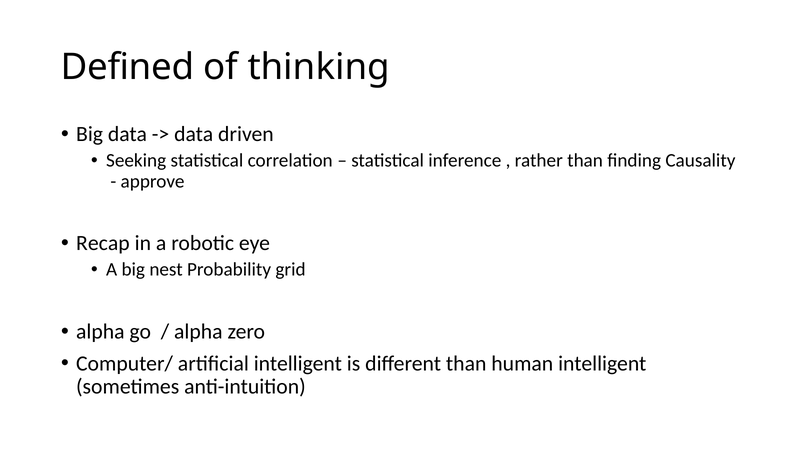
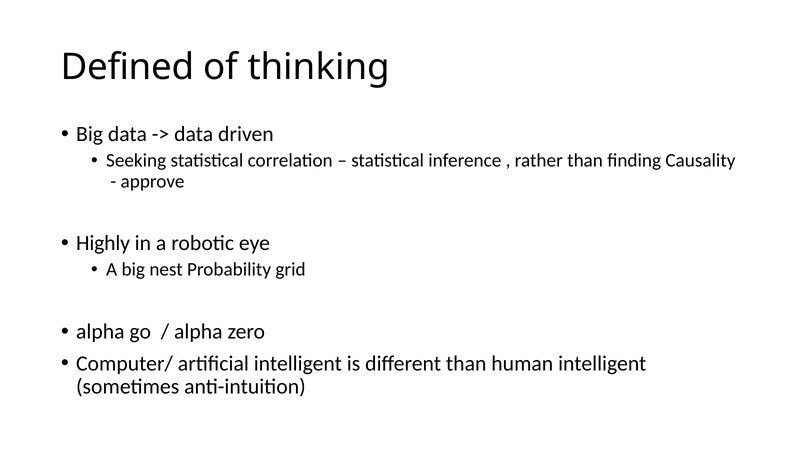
Recap: Recap -> Highly (103, 244)
